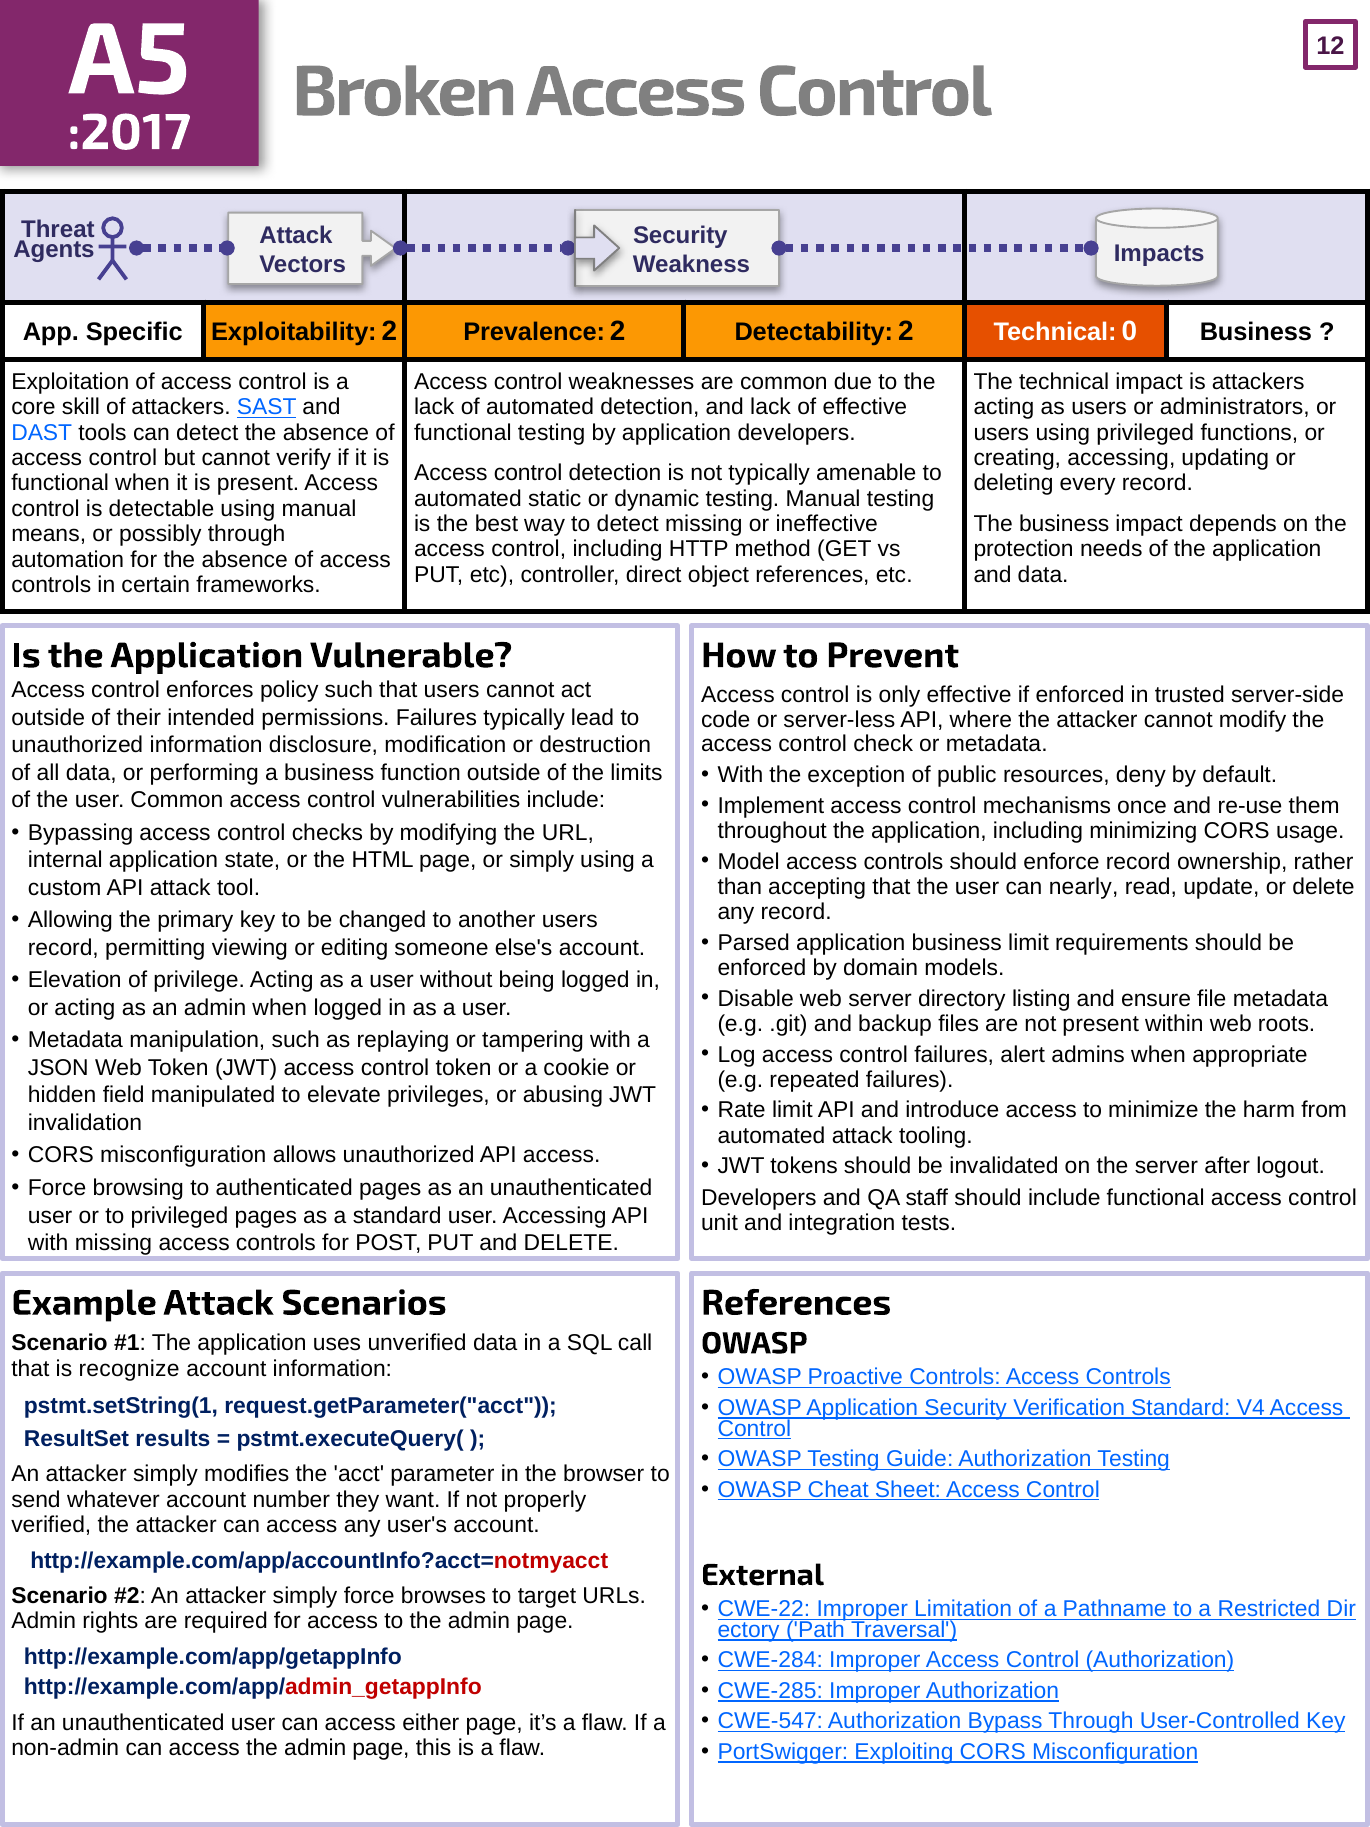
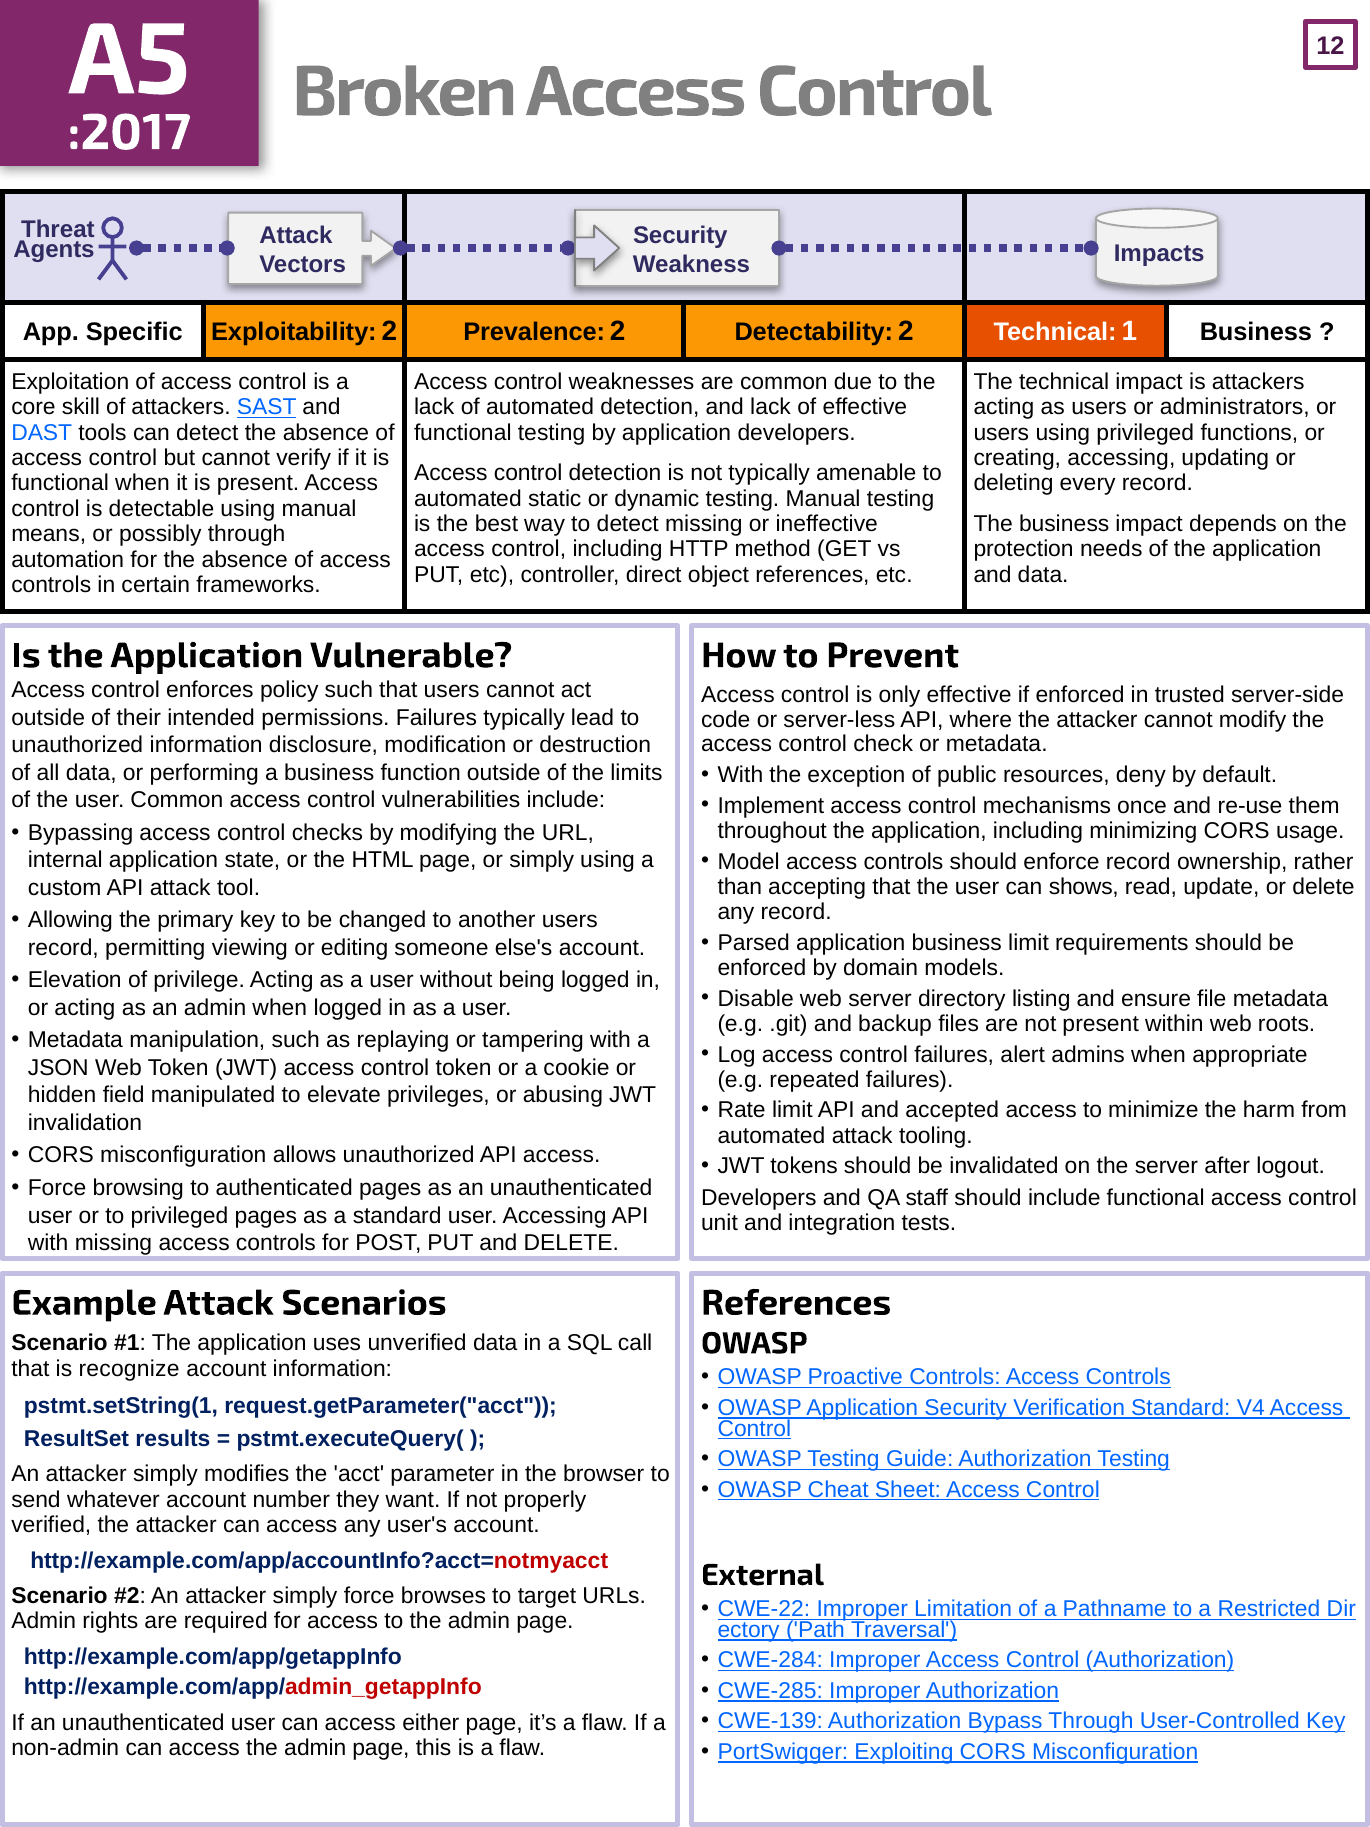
0: 0 -> 1 (1129, 331)
nearly: nearly -> shows (1084, 887)
introduce: introduce -> accepted (952, 1110)
CWE-547: CWE-547 -> CWE-139 (770, 1721)
